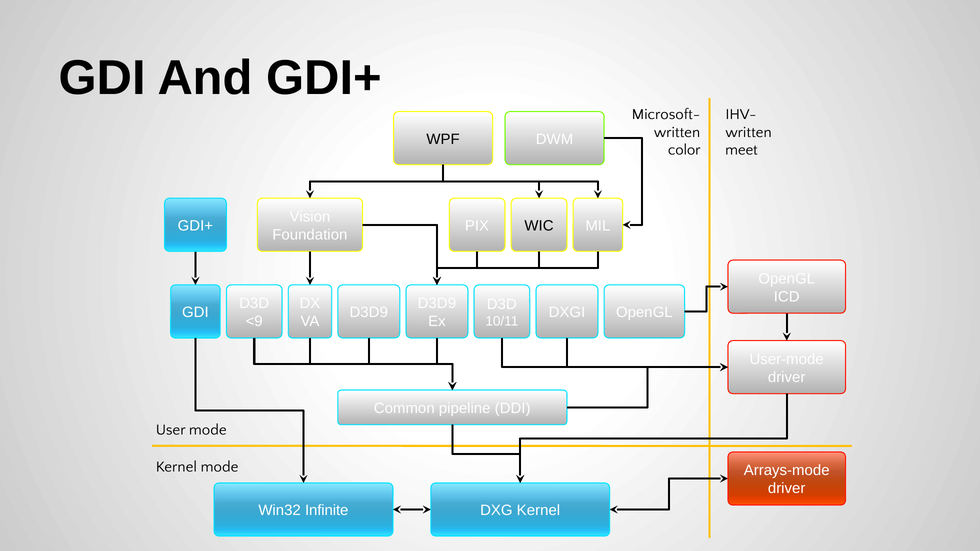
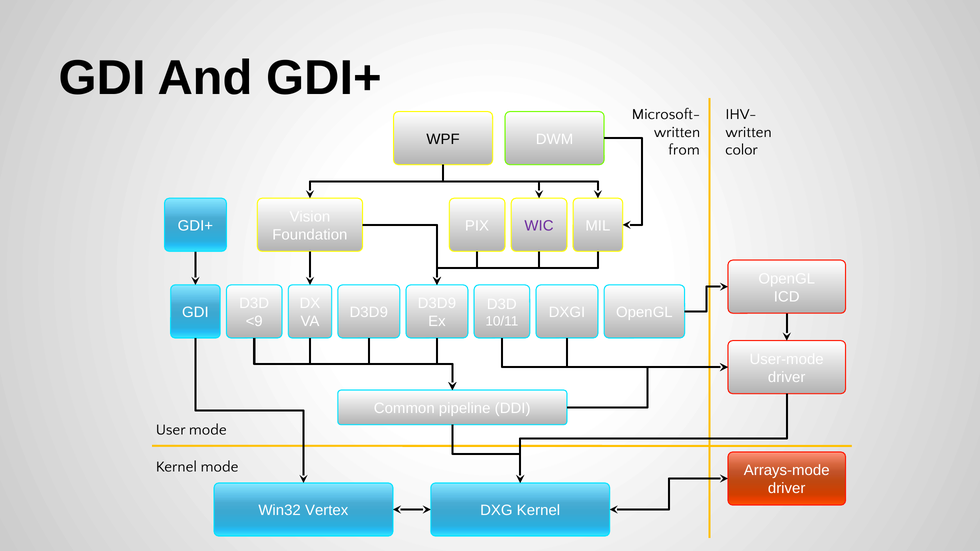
color: color -> from (684, 150)
meet: meet -> color (742, 150)
WIC colour: black -> purple (539, 226)
Infinite: Infinite -> Vertex (327, 511)
